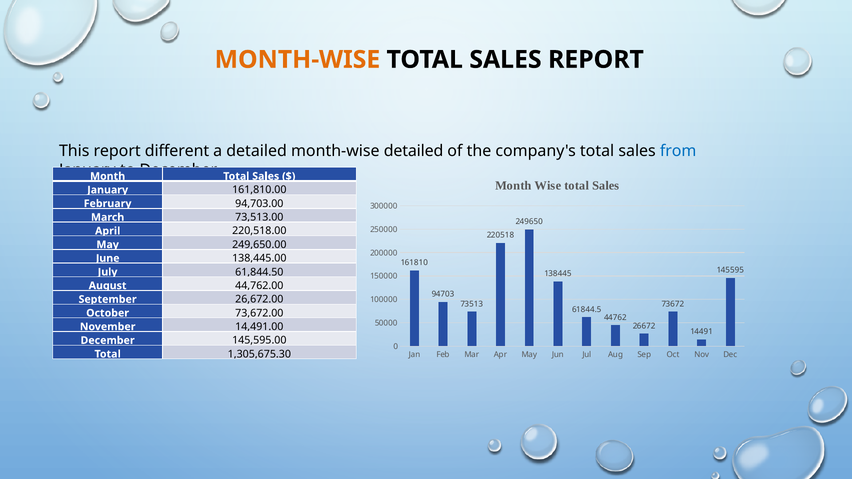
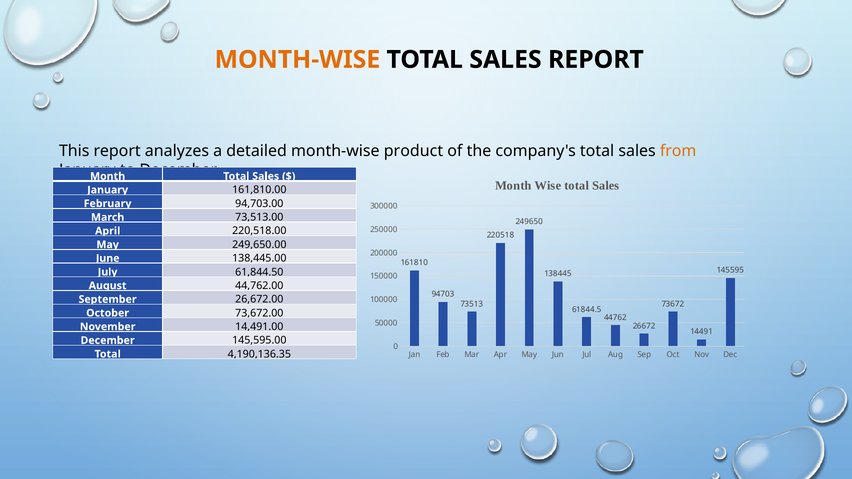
different: different -> analyzes (177, 151)
month-wise detailed: detailed -> product (413, 151)
from colour: blue -> orange (678, 151)
1,305,675.30: 1,305,675.30 -> 4,190,136.35 (259, 354)
